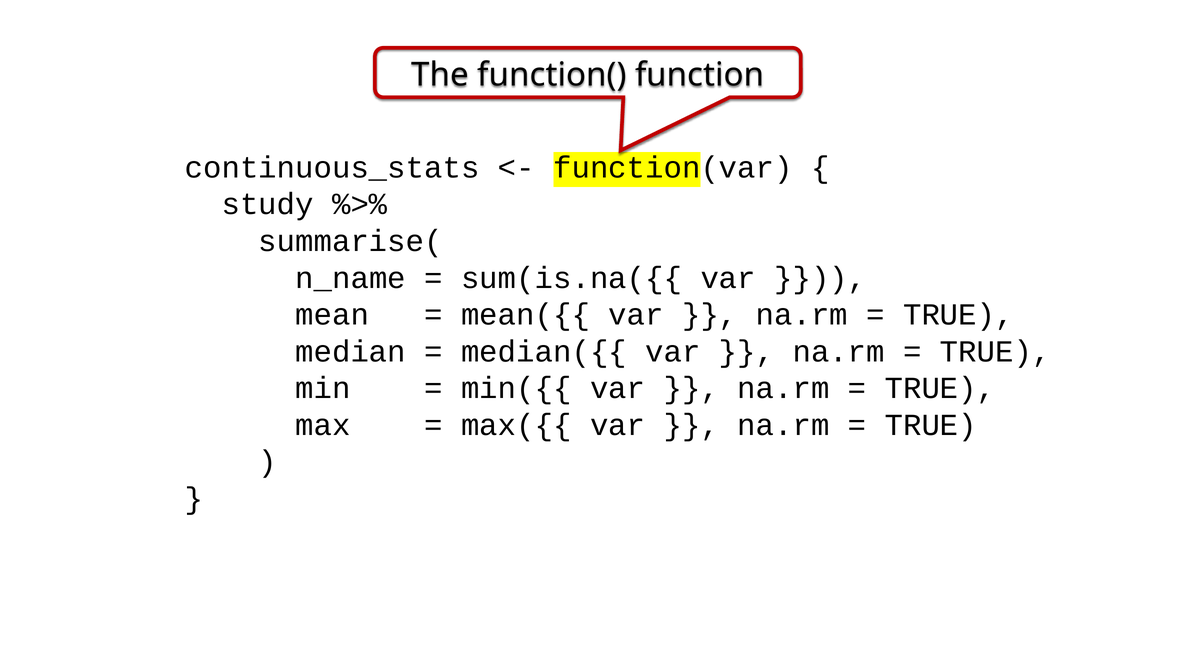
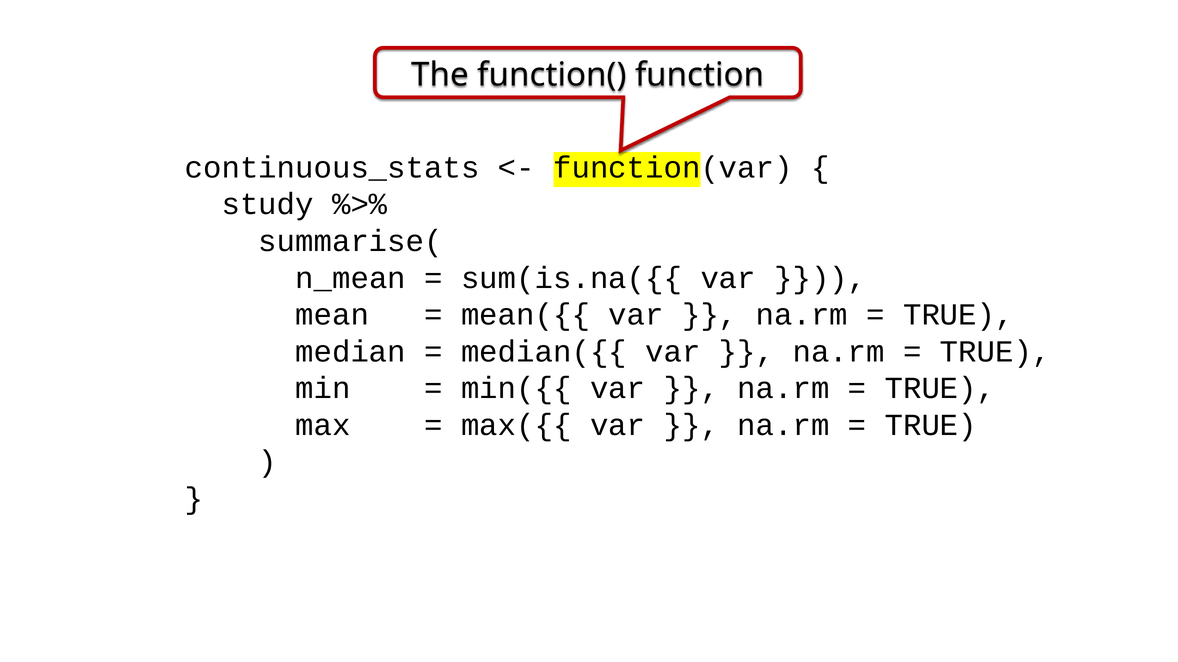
n_name: n_name -> n_mean (351, 278)
